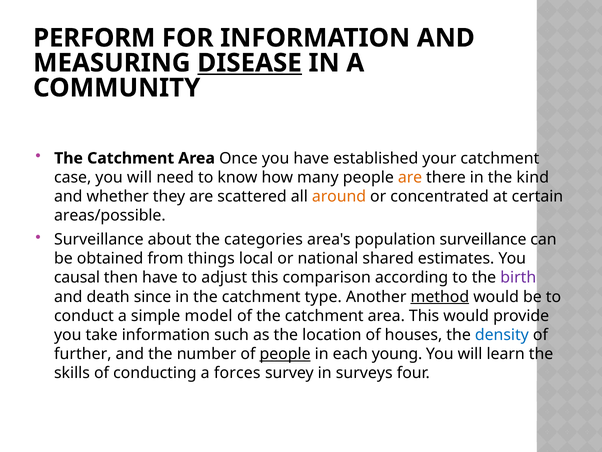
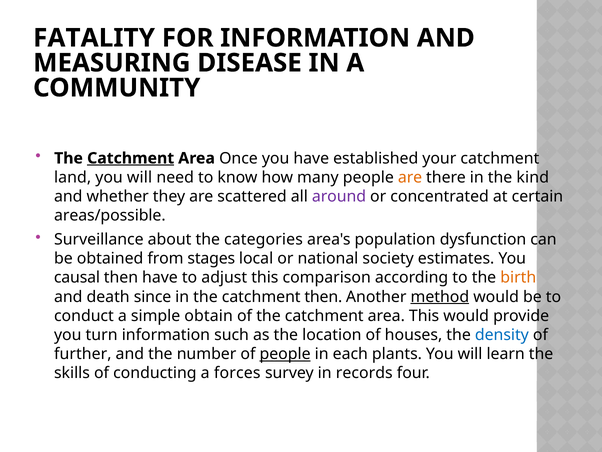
PERFORM: PERFORM -> FATALITY (94, 38)
DISEASE underline: present -> none (250, 63)
Catchment underline: none -> present (131, 158)
case: case -> land (73, 177)
around colour: orange -> purple (339, 196)
population surveillance: surveillance -> dysfunction (483, 239)
things: things -> stages (211, 258)
shared: shared -> society (388, 258)
birth colour: purple -> orange (518, 277)
catchment type: type -> then (323, 296)
model: model -> obtain (209, 316)
take: take -> turn (102, 335)
young: young -> plants (397, 354)
surveys: surveys -> records (364, 373)
